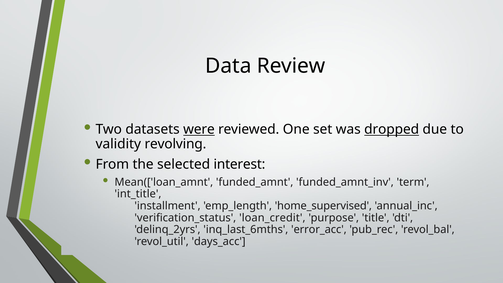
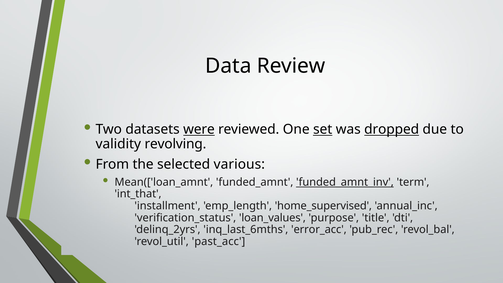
set underline: none -> present (323, 129)
interest: interest -> various (239, 164)
funded_amnt_inv underline: none -> present (345, 182)
int_title: int_title -> int_that (138, 194)
loan_credit: loan_credit -> loan_values (272, 218)
days_acc: days_acc -> past_acc (219, 242)
